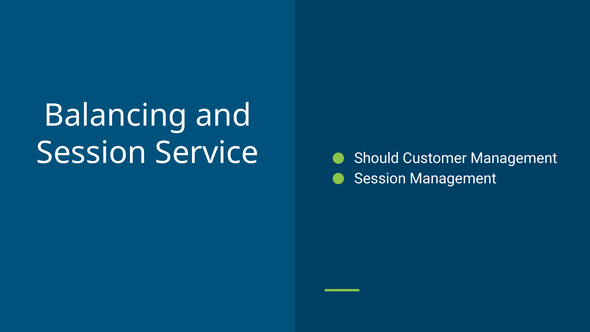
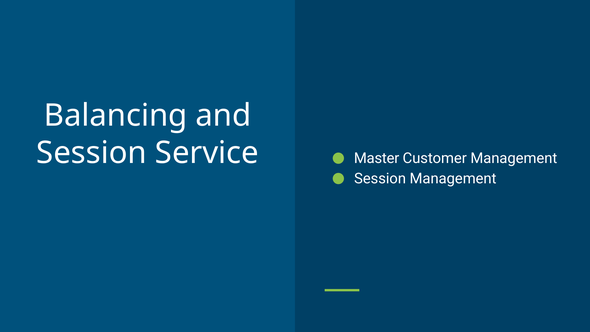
Should: Should -> Master (377, 158)
